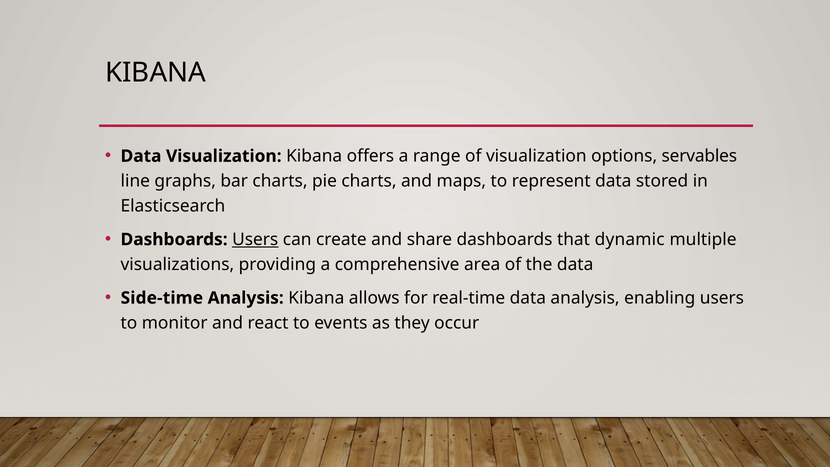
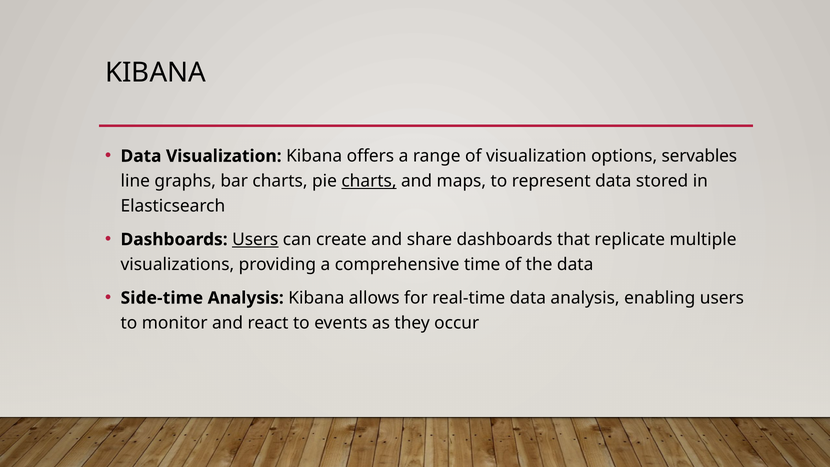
charts underline: none -> present (369, 181)
dynamic: dynamic -> replicate (630, 239)
area: area -> time (482, 264)
